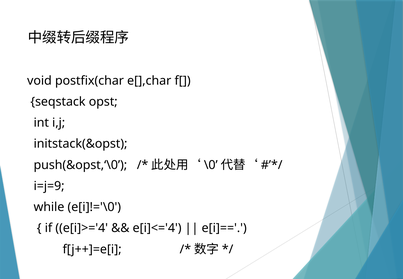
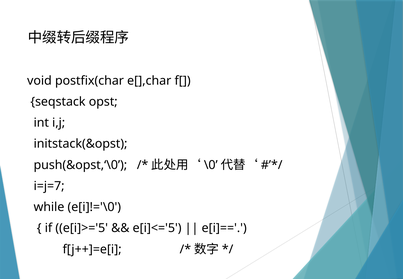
i=j=9: i=j=9 -> i=j=7 (49, 186)
e[i]>='4: e[i]>='4 -> e[i]>='5 (82, 228)
e[i]<='4: e[i]<='4 -> e[i]<='5 (157, 228)
